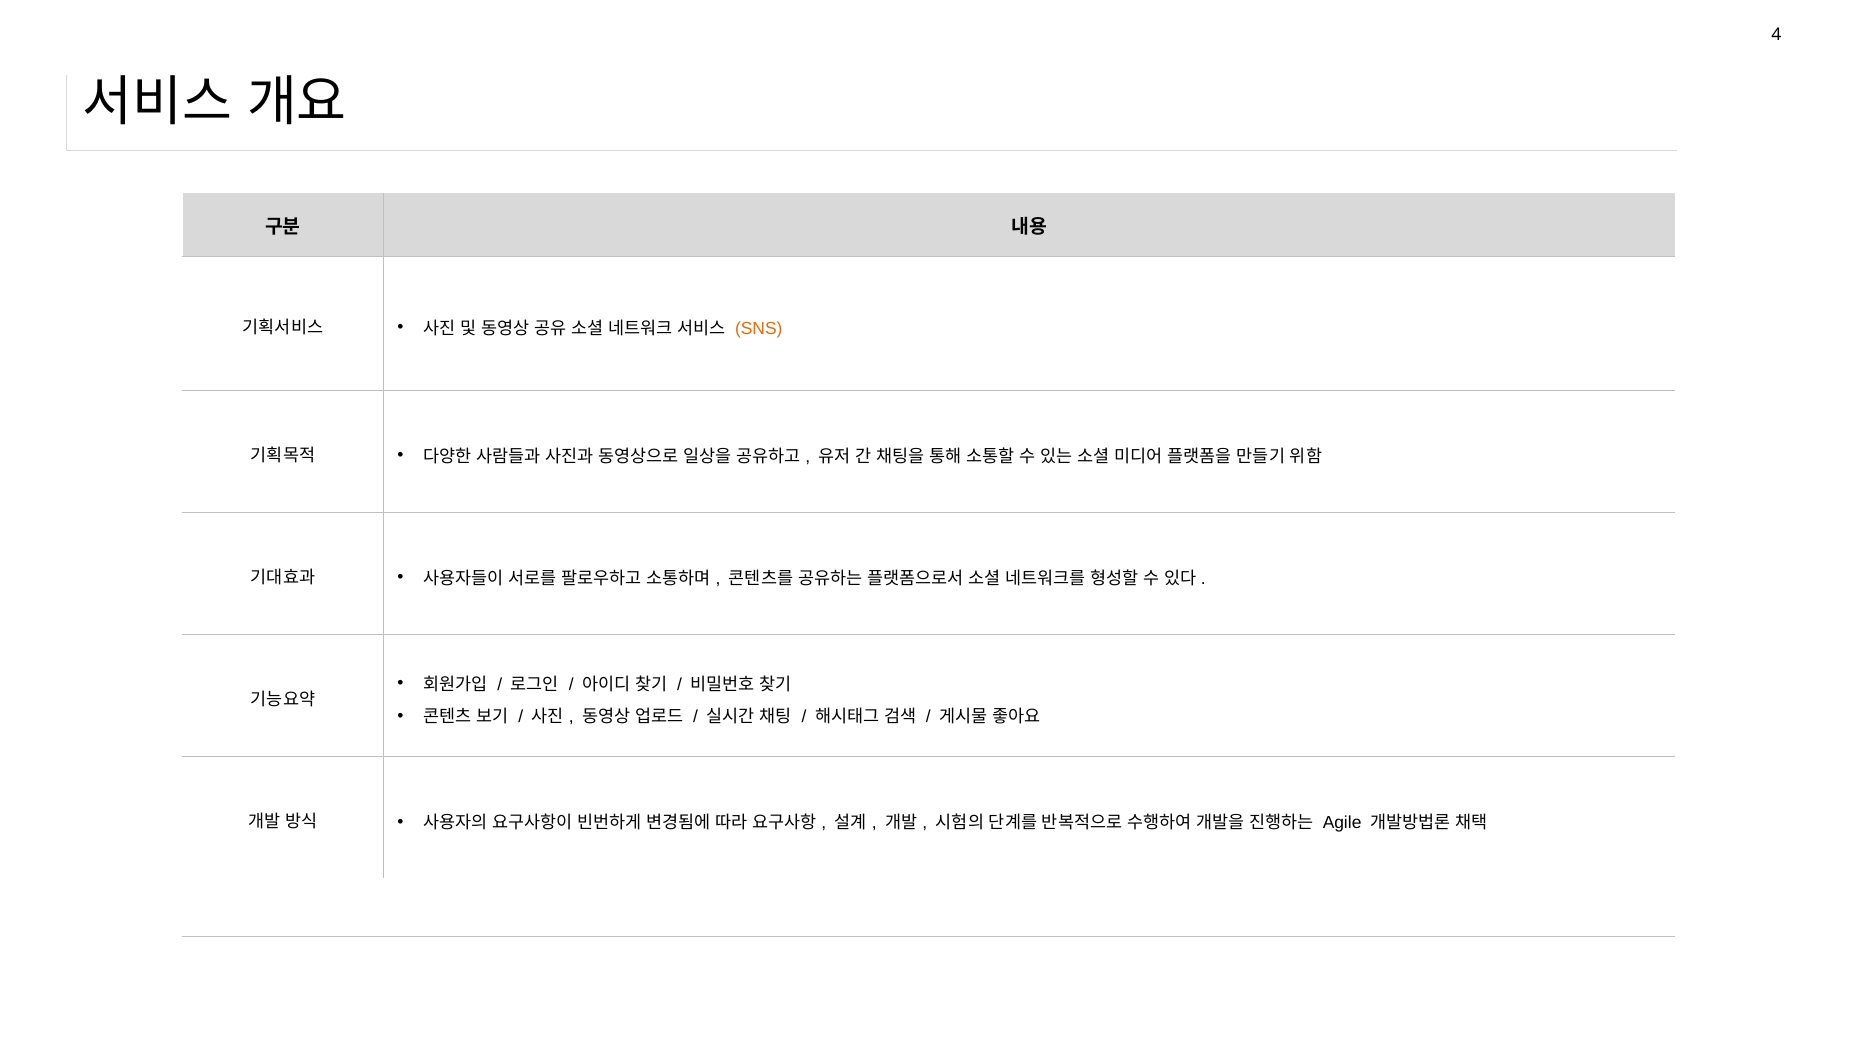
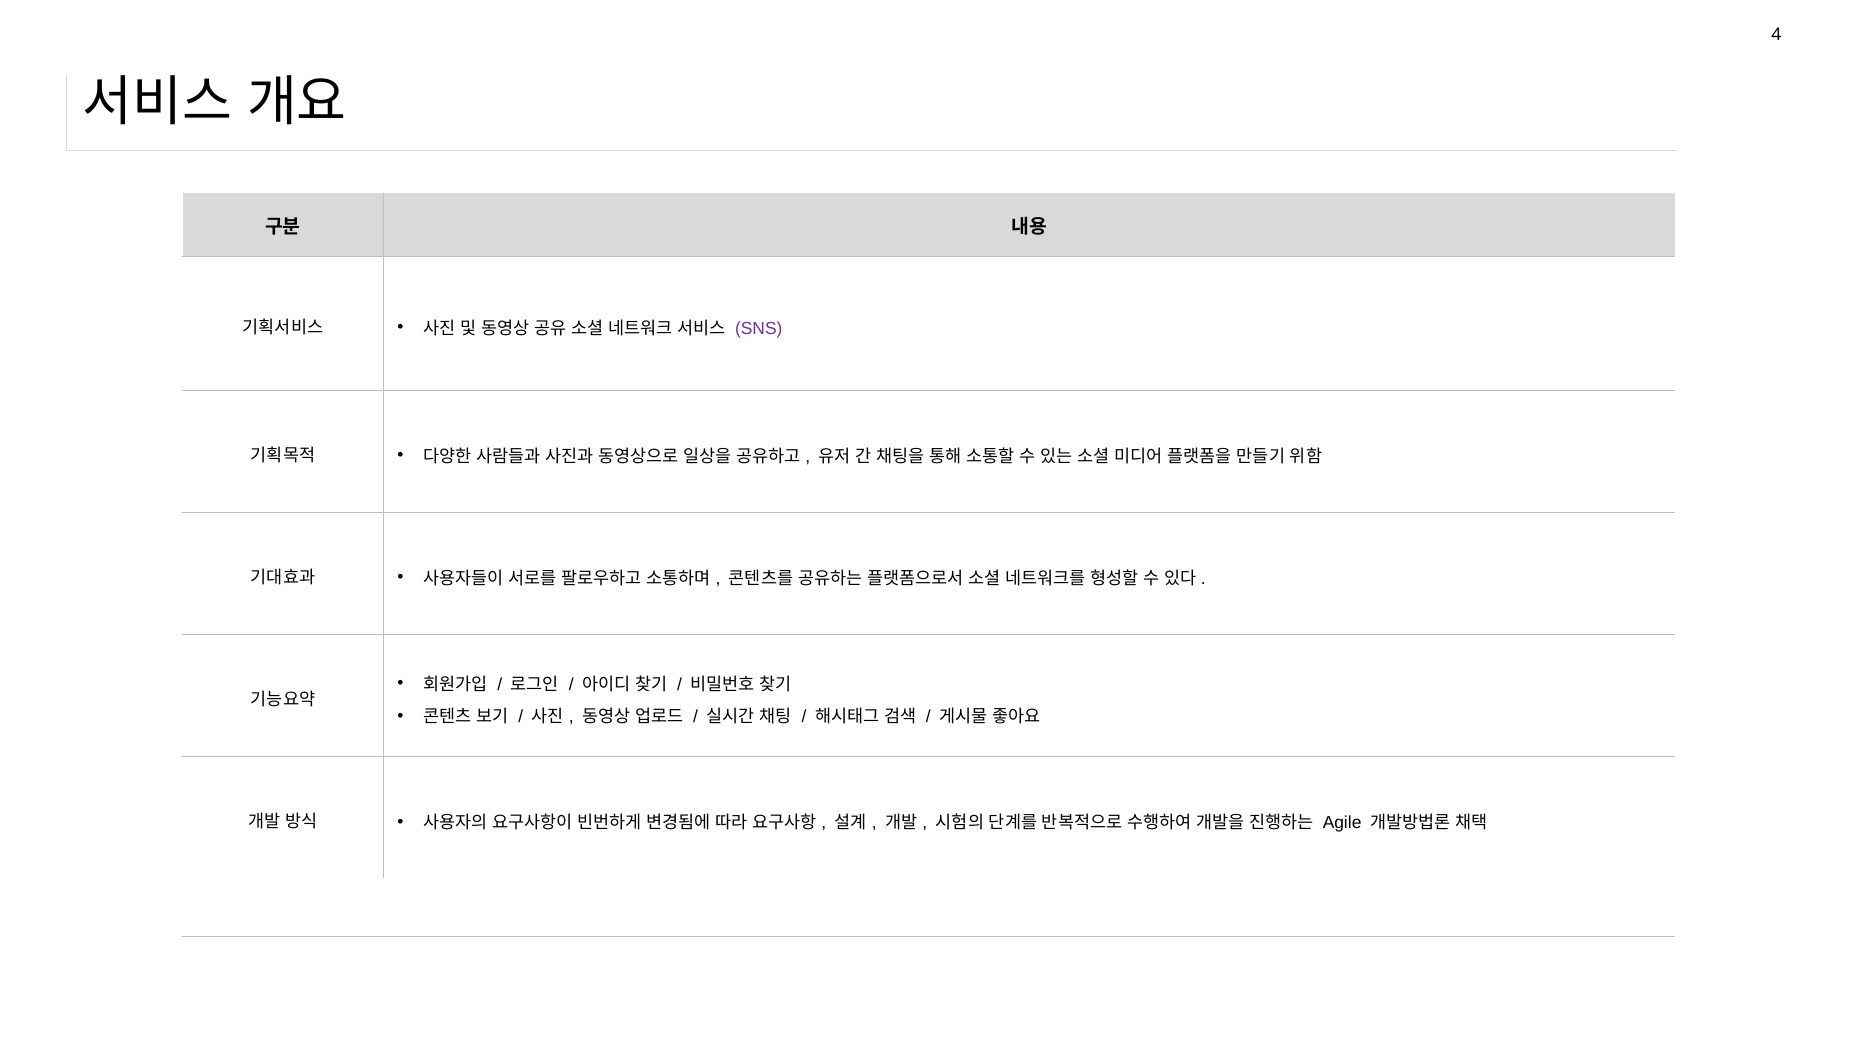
SNS colour: orange -> purple (759, 329)
